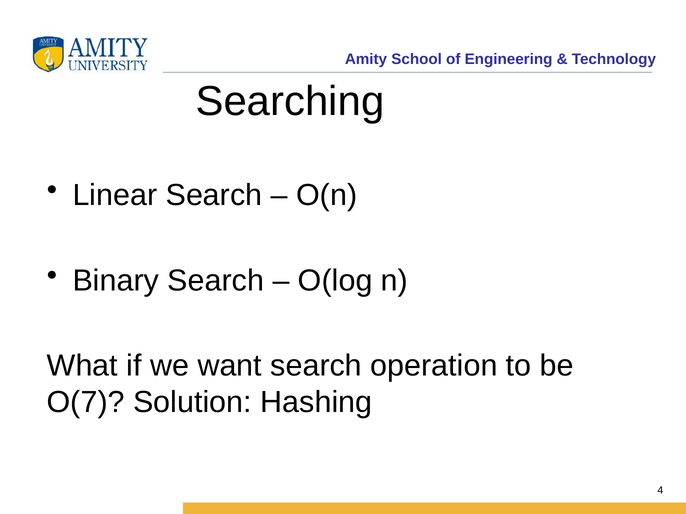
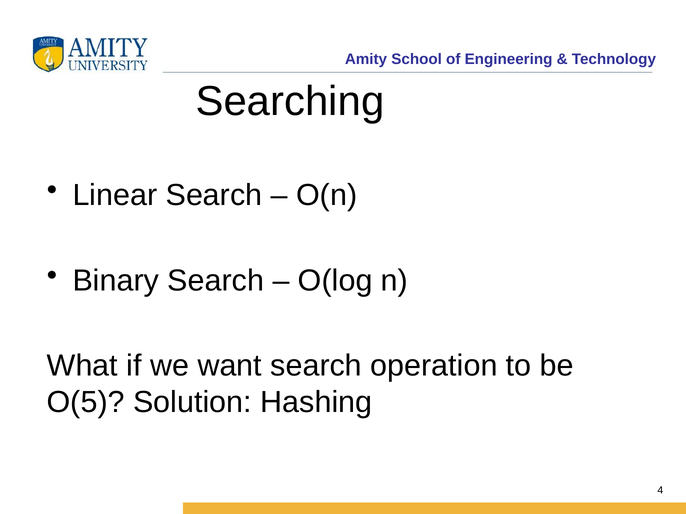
O(7: O(7 -> O(5 (86, 403)
